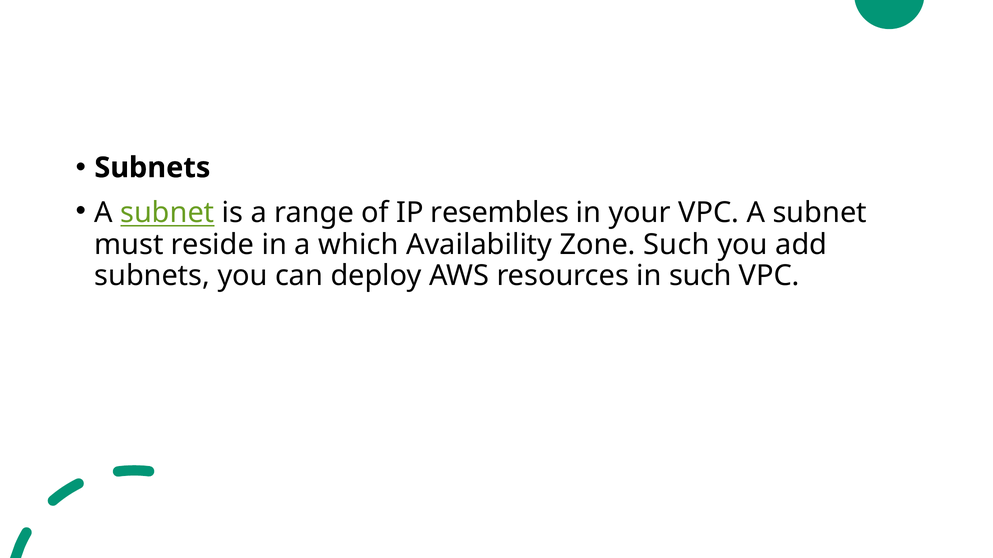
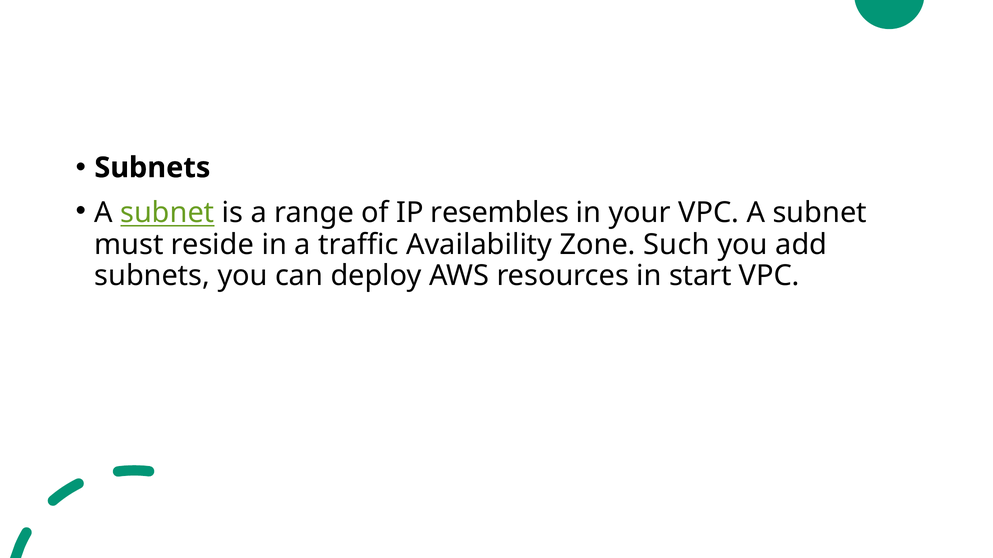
which: which -> traffic (358, 245)
in such: such -> start (700, 276)
